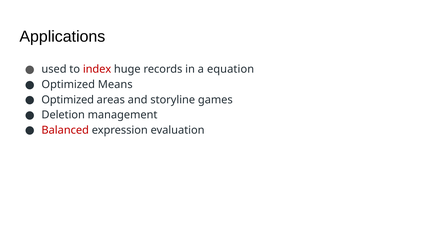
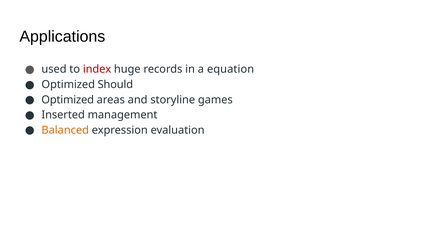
Means: Means -> Should (115, 85)
Deletion: Deletion -> Inserted (63, 115)
Balanced colour: red -> orange (65, 130)
